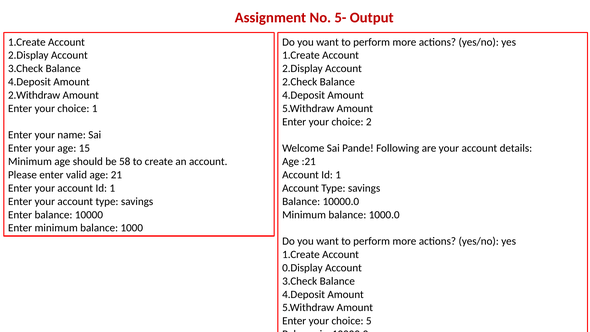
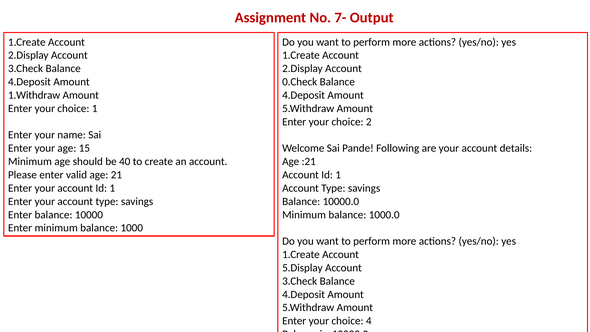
5-: 5- -> 7- (340, 18)
2.Check: 2.Check -> 0.Check (300, 82)
2.Withdraw: 2.Withdraw -> 1.Withdraw (34, 95)
58: 58 -> 40 (125, 162)
0.Display: 0.Display -> 5.Display (302, 268)
5: 5 -> 4 (369, 321)
